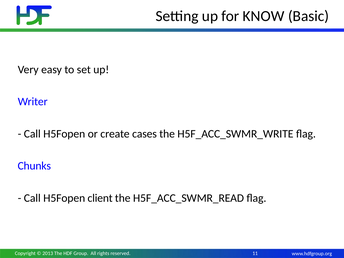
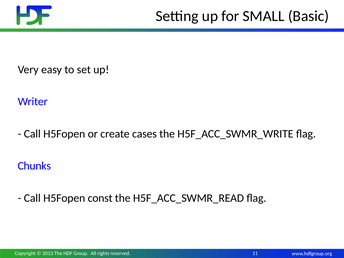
KNOW: KNOW -> SMALL (264, 16)
client: client -> const (100, 198)
